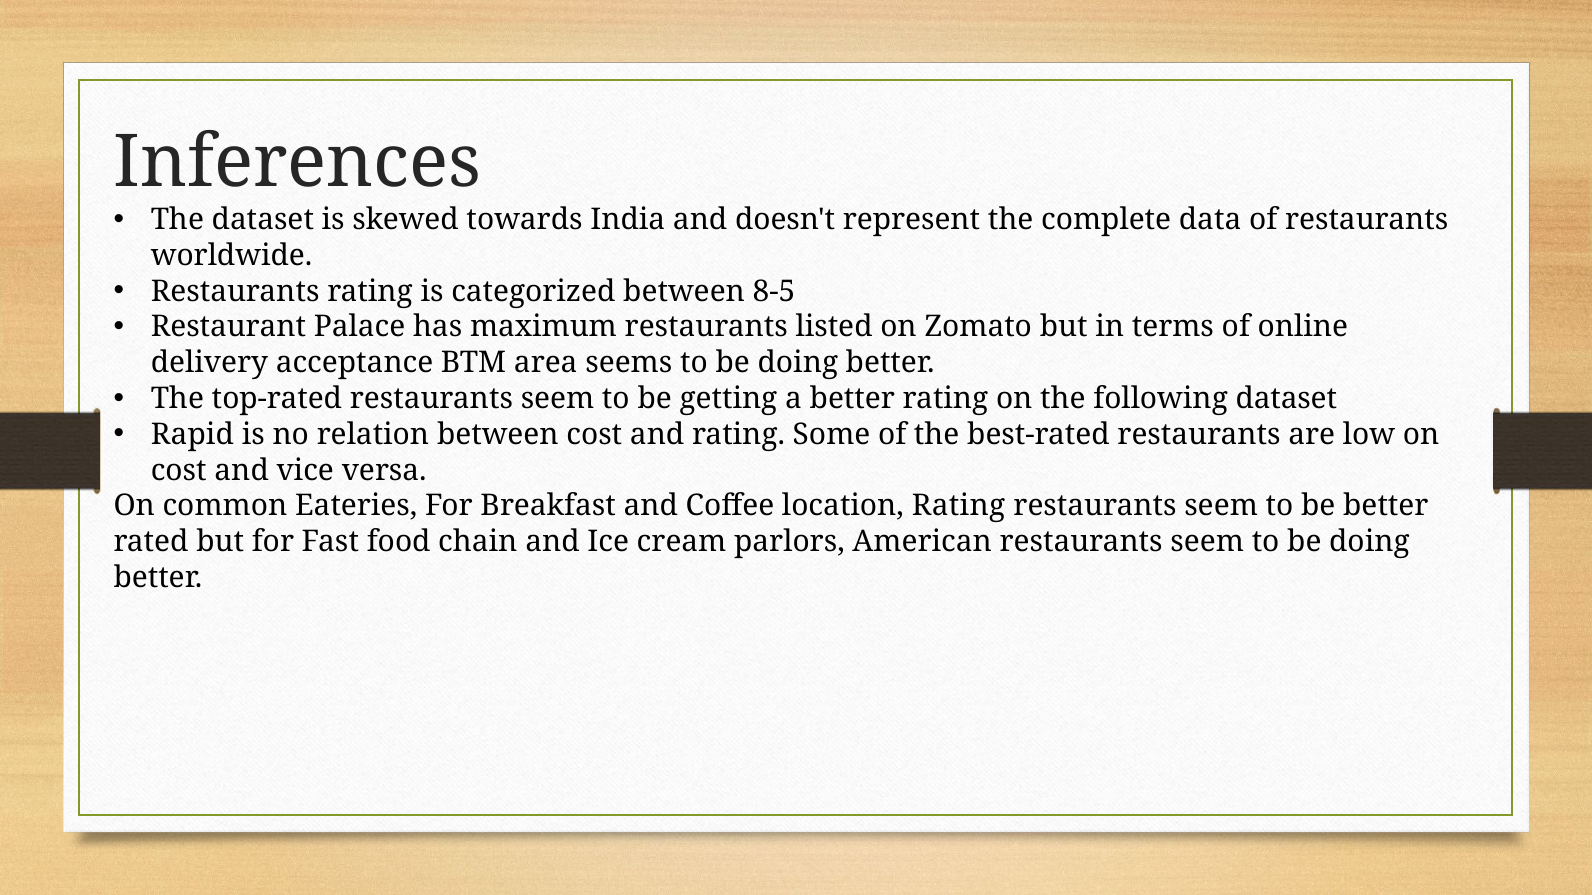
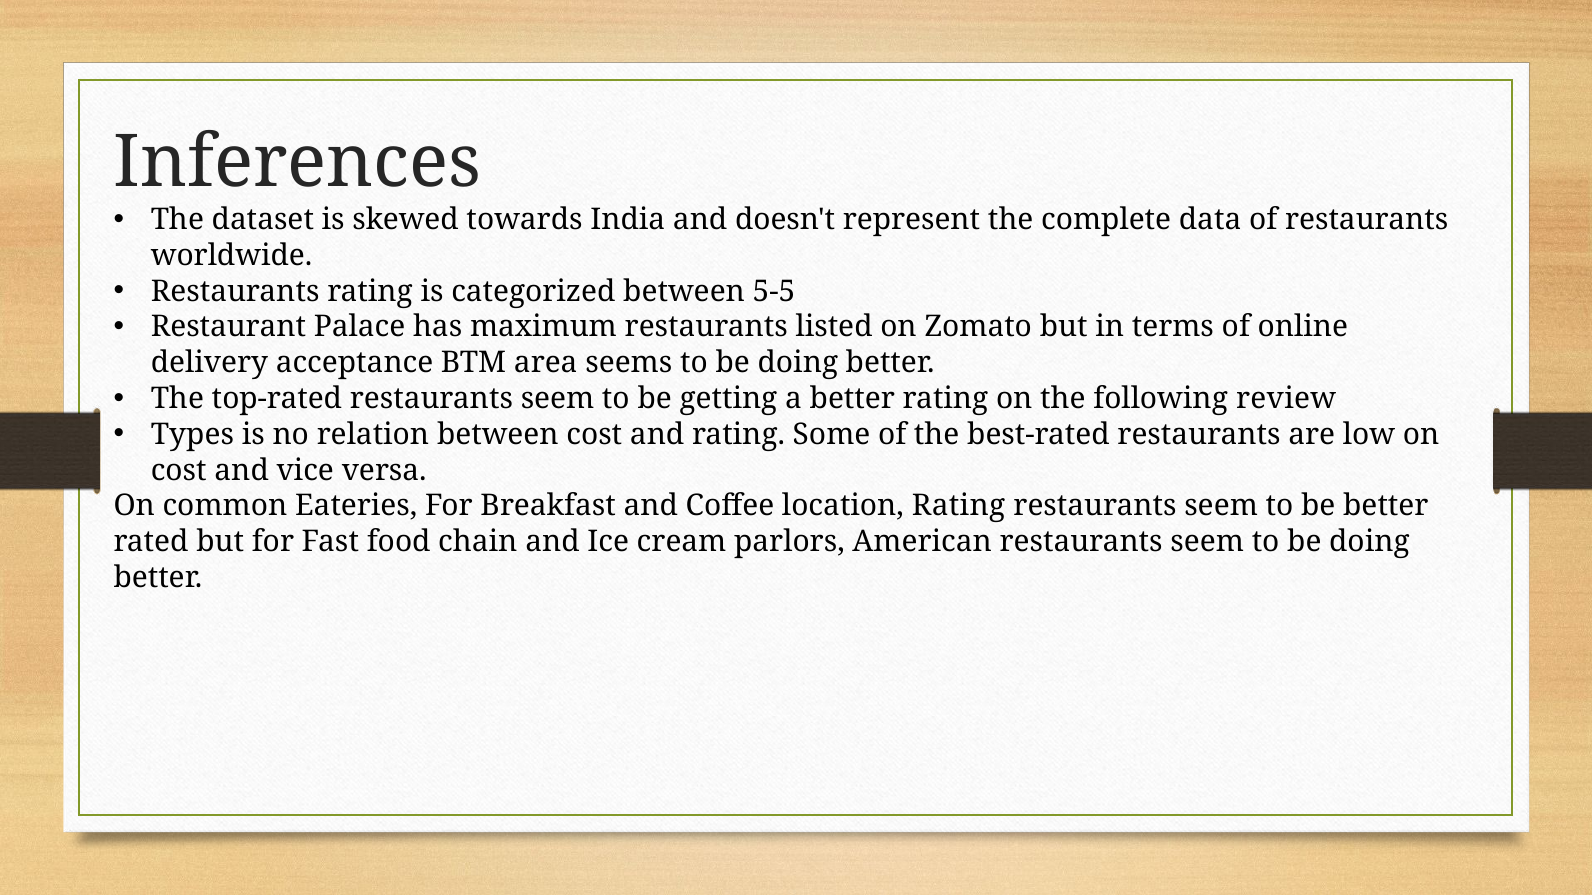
8-5: 8-5 -> 5-5 (774, 292)
following dataset: dataset -> review (1286, 399)
Rapid: Rapid -> Types (192, 435)
